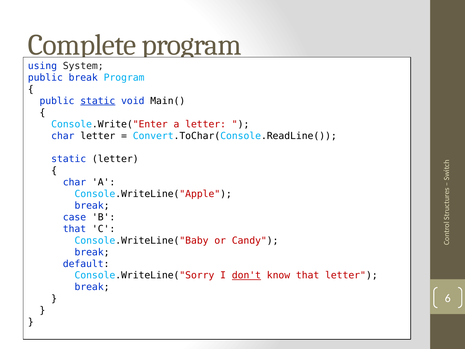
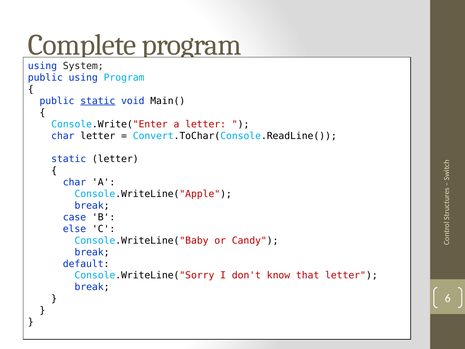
public break: break -> using (83, 78)
that: that -> else (74, 229)
don't underline: present -> none (246, 275)
